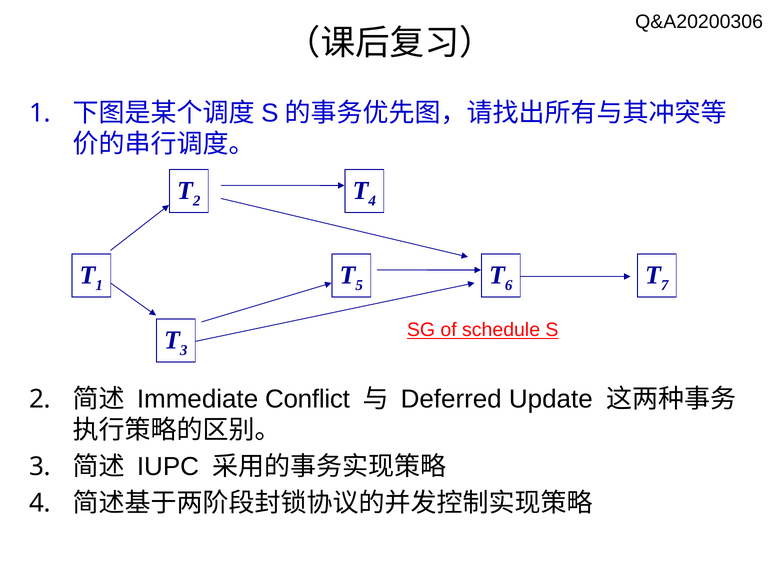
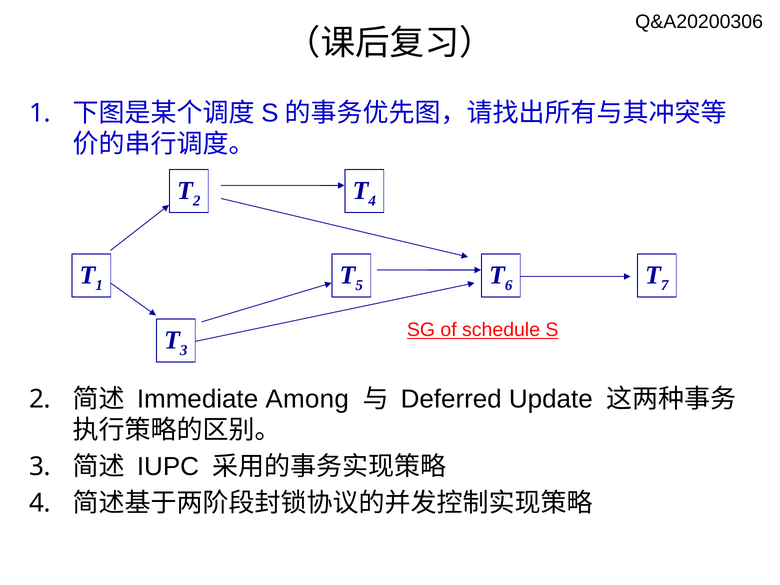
Conflict: Conflict -> Among (307, 399)
